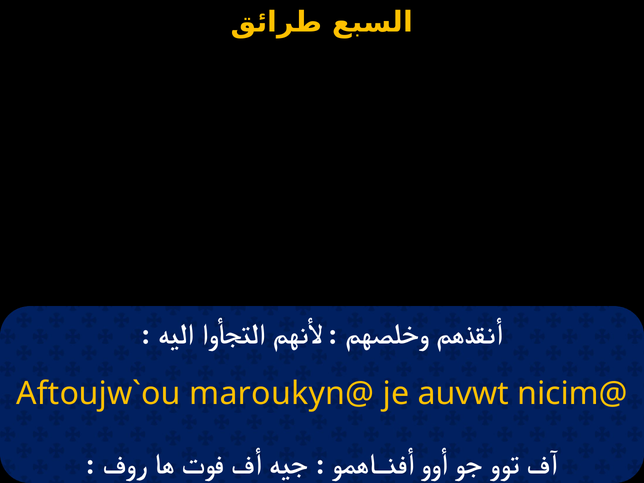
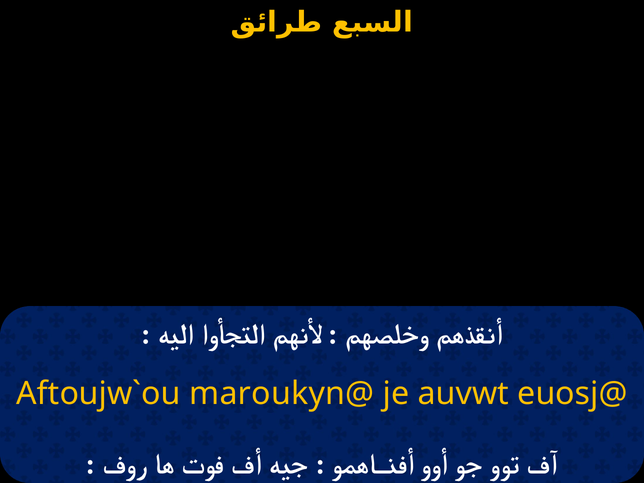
nicim@: nicim@ -> euosj@ (572, 394)
